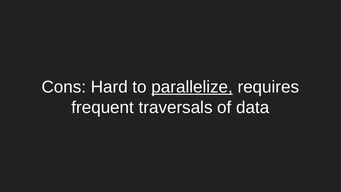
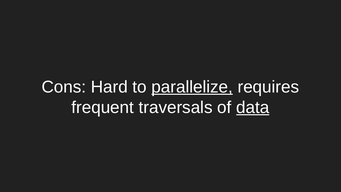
data underline: none -> present (253, 107)
